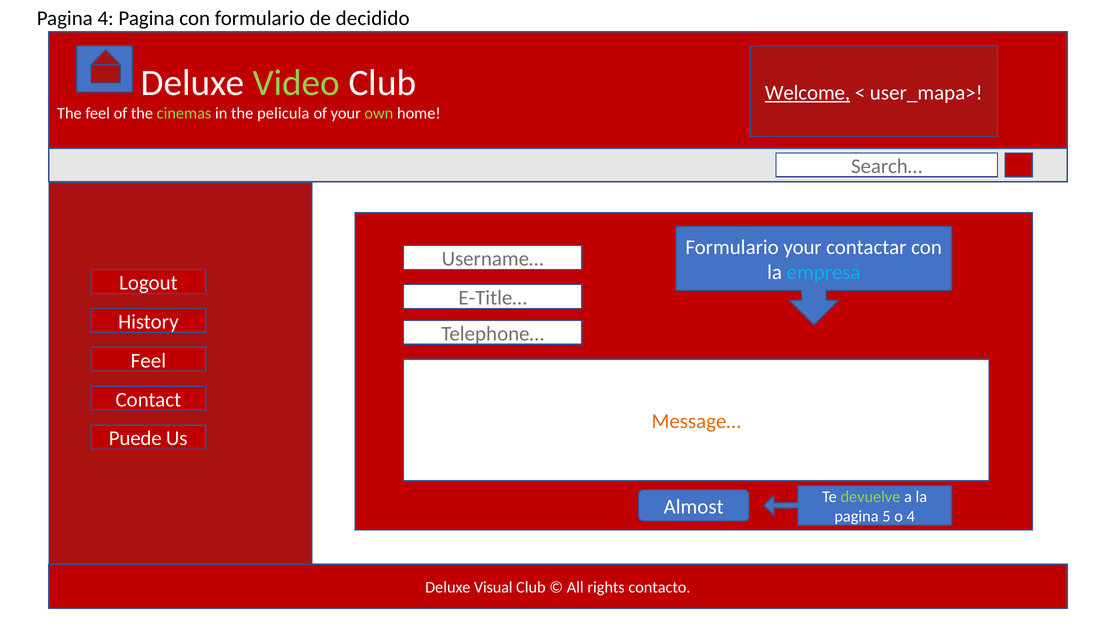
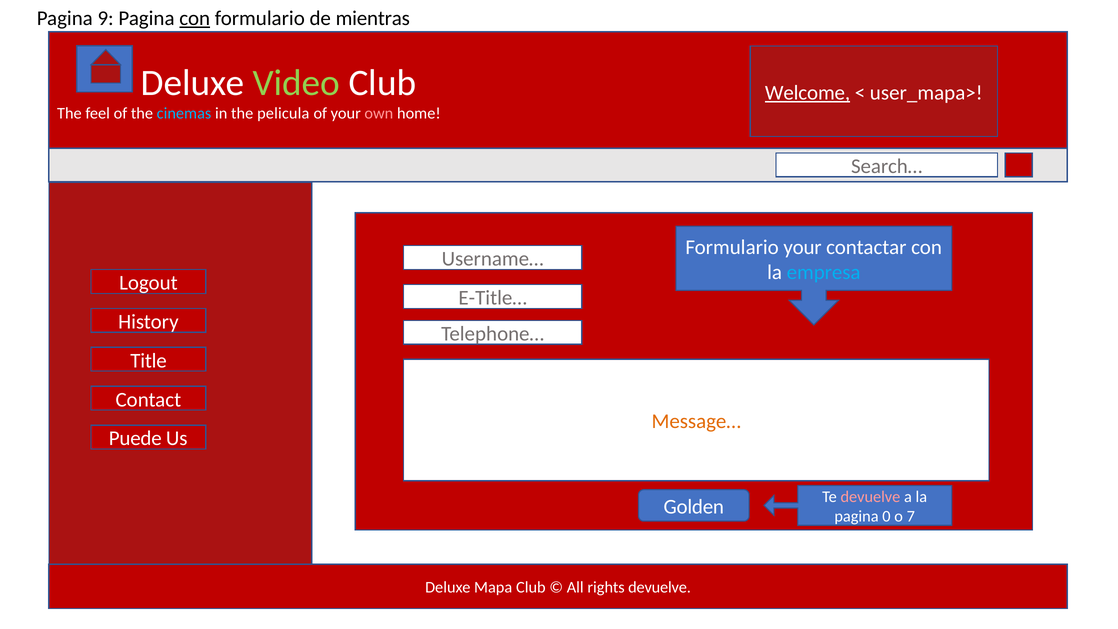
Pagina 4: 4 -> 9 (106, 18)
con underline: none -> present (195, 18)
decidido: decidido -> mientras (373, 18)
cinemas colour: light green -> light blue (184, 113)
own colour: light green -> pink (379, 113)
Feel: Feel -> Title (148, 361)
devuelve colour: light green -> pink (870, 497)
Almost: Almost -> Golden (694, 507)
5: 5 -> 0 (886, 516)
o 4: 4 -> 7 (911, 516)
Visual: Visual -> Mapa (493, 587)
rights contacto: contacto -> devuelve (660, 587)
